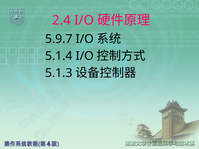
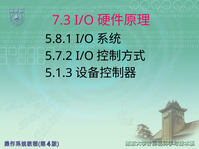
2.4: 2.4 -> 7.3 (61, 20)
5.9.7: 5.9.7 -> 5.8.1 (59, 39)
5.1.4: 5.1.4 -> 5.7.2 (59, 56)
